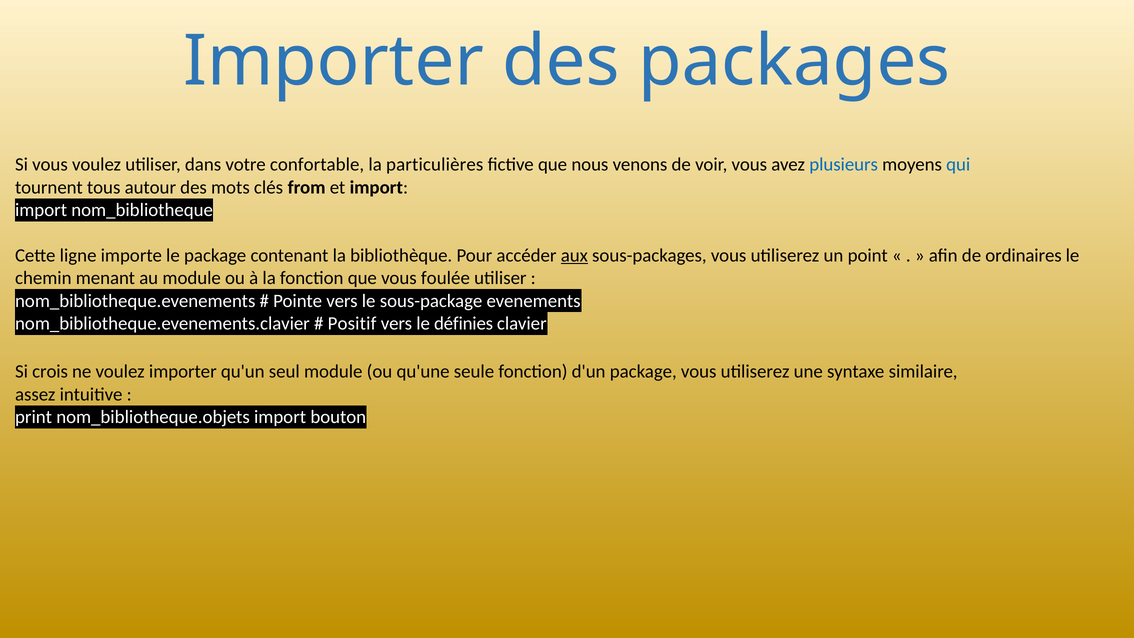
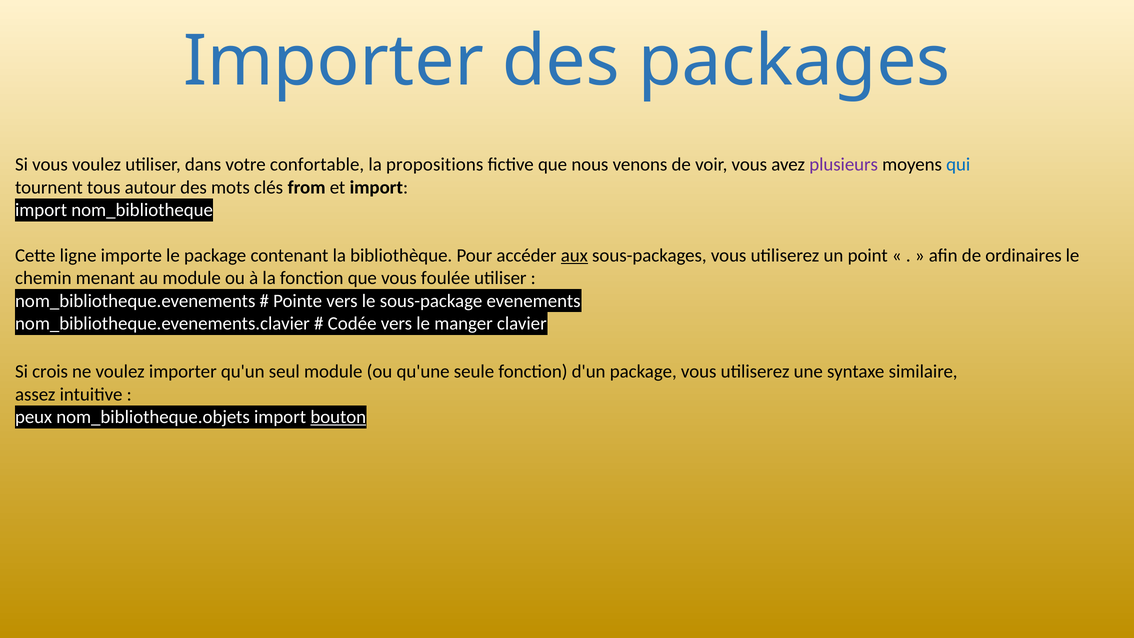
particulières: particulières -> propositions (435, 165)
plusieurs colour: blue -> purple (844, 165)
Positif: Positif -> Codée (352, 323)
définies: définies -> manger (463, 323)
print: print -> peux (34, 417)
bouton underline: none -> present (338, 417)
